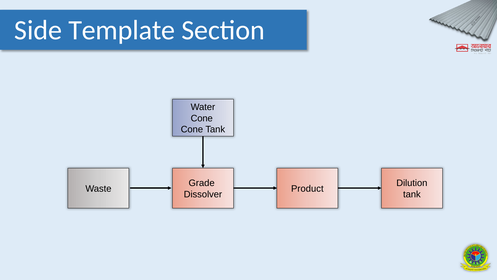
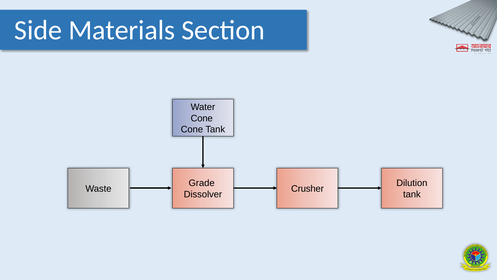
Template: Template -> Materials (122, 30)
Product: Product -> Crusher (307, 188)
